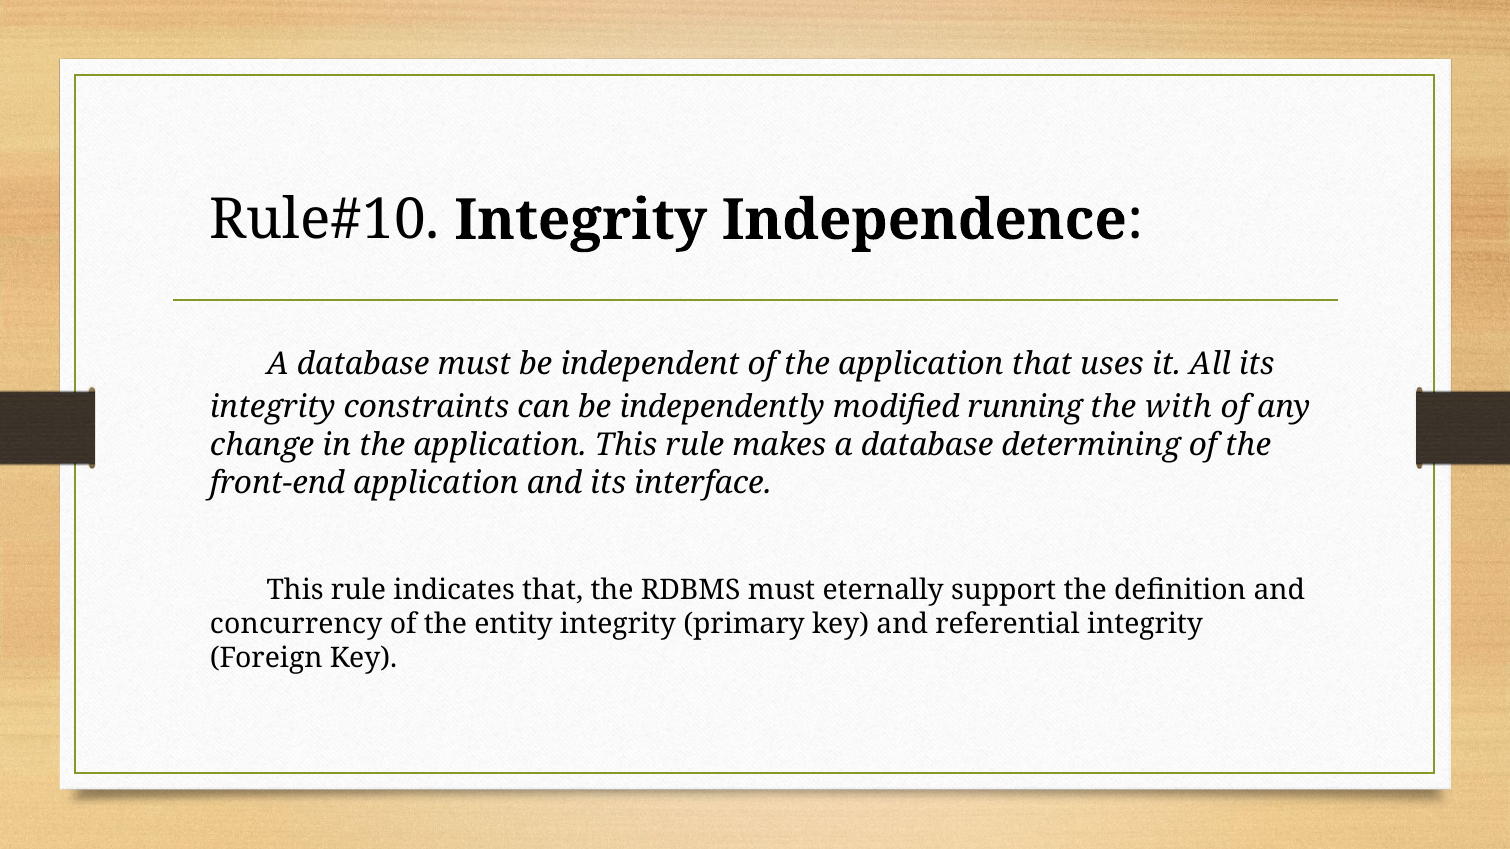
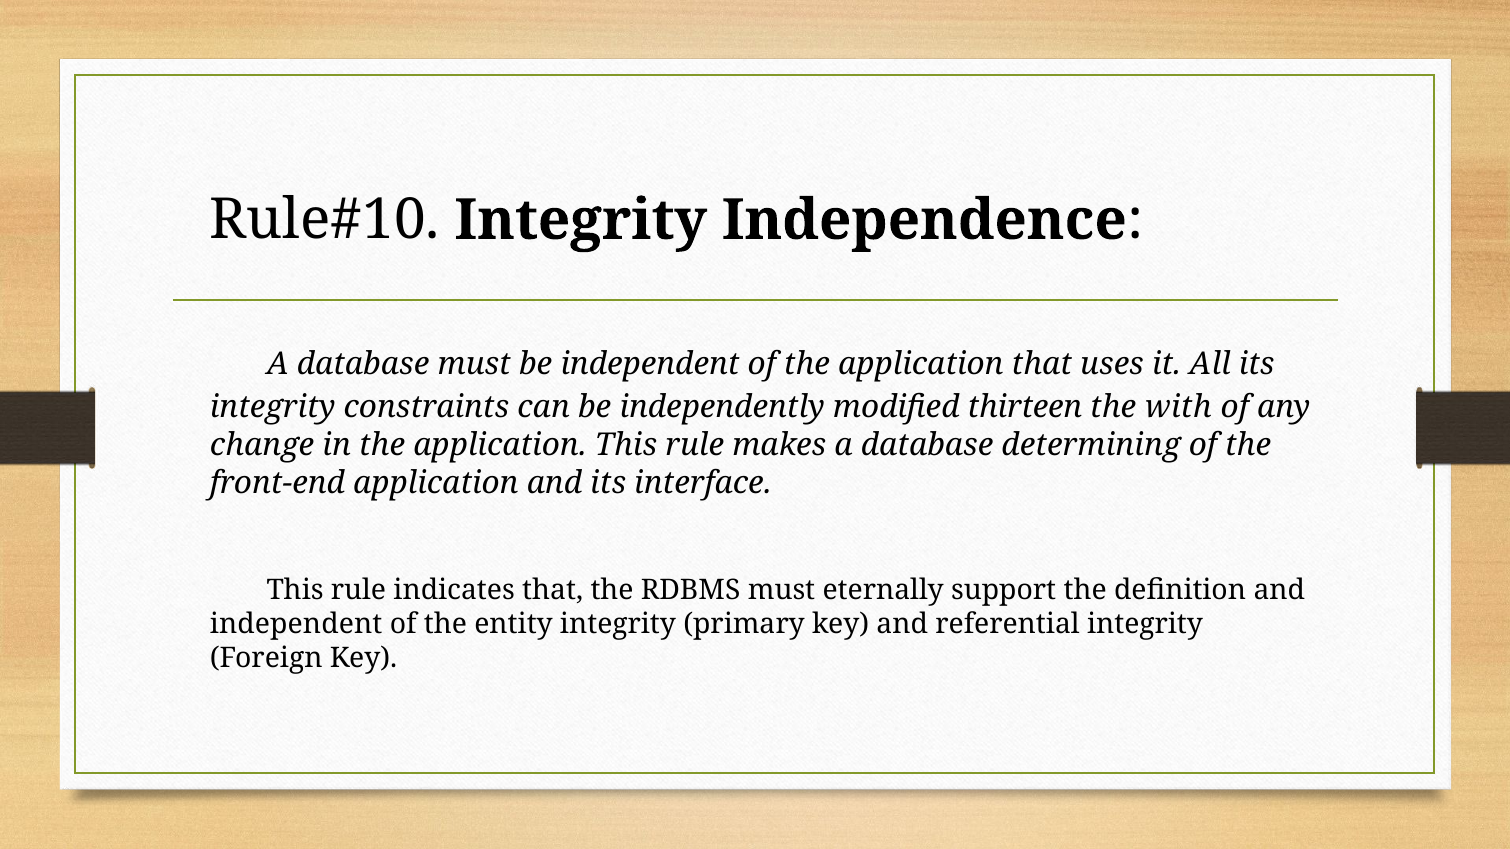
running: running -> thirteen (1025, 407)
concurrency: concurrency -> independent (296, 624)
